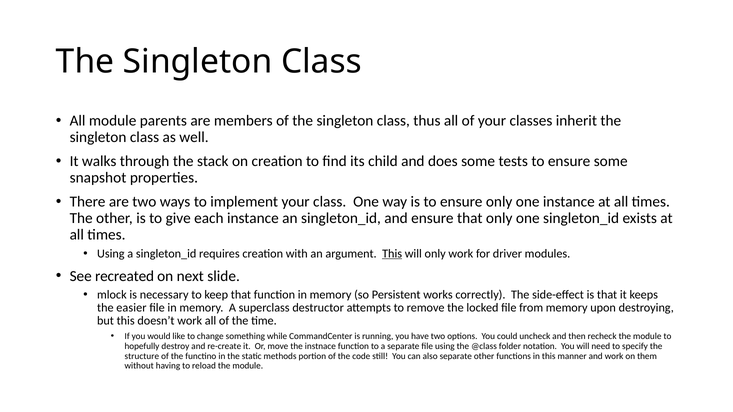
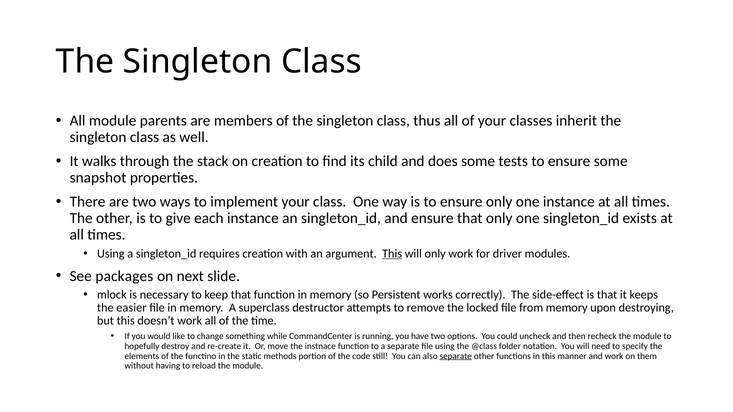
recreated: recreated -> packages (124, 276)
structure: structure -> elements (142, 356)
separate underline: none -> present (456, 356)
